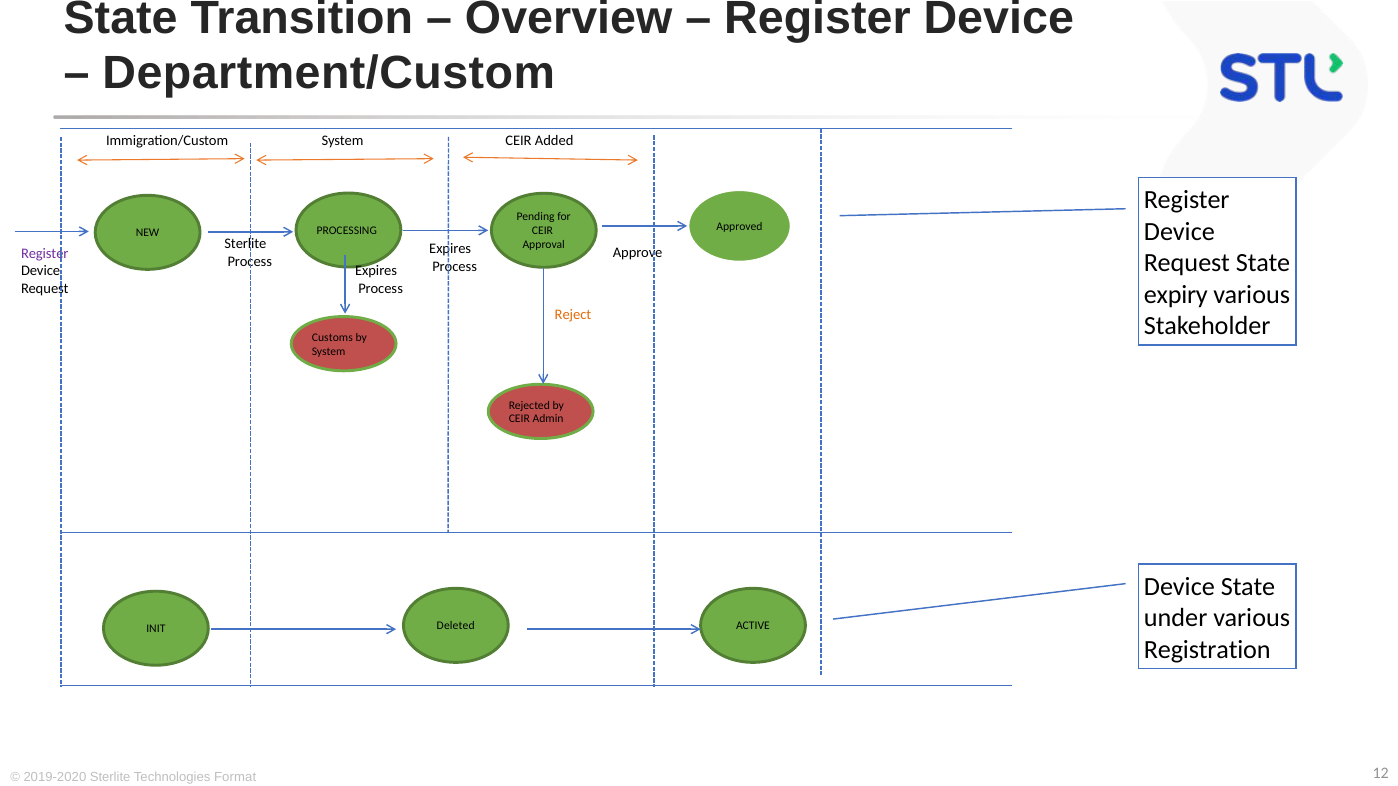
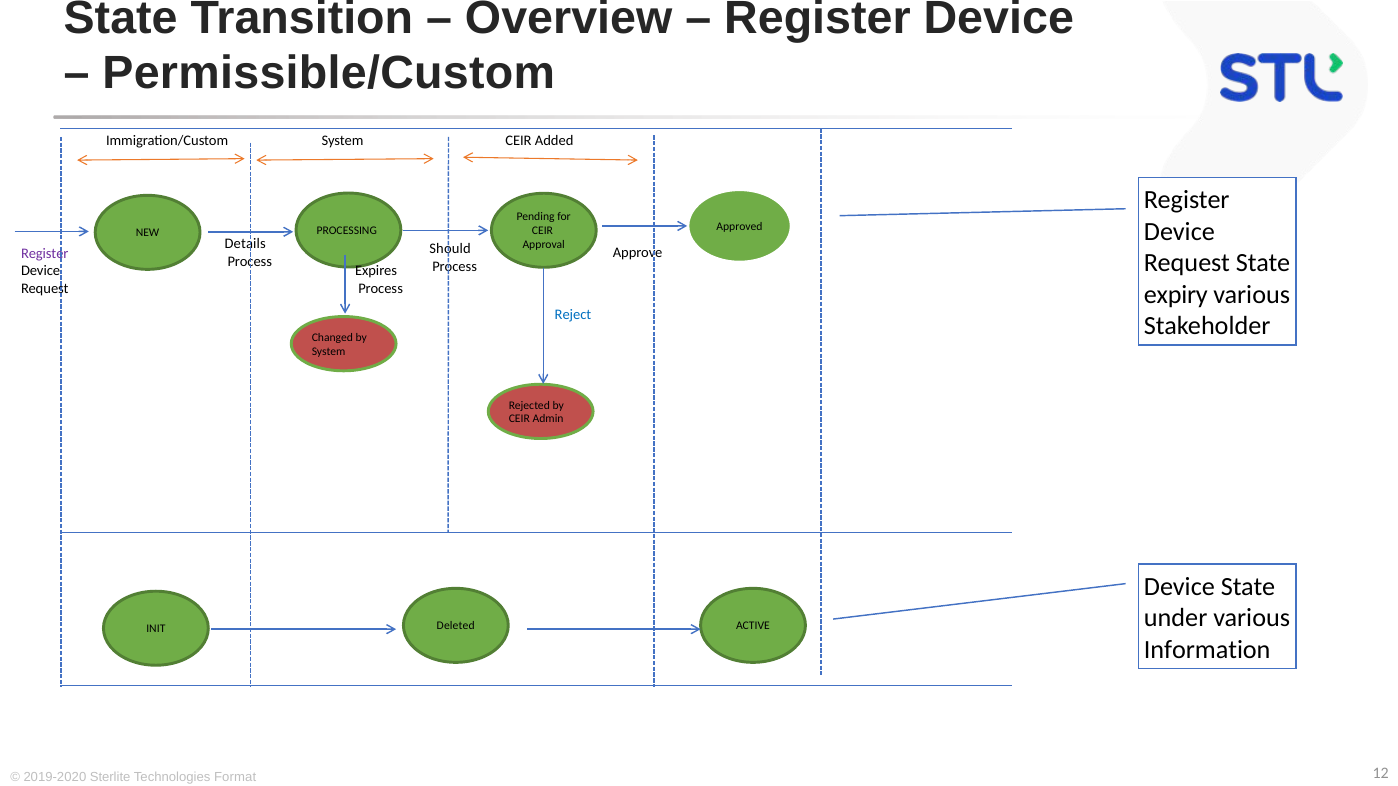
Department/Custom: Department/Custom -> Permissible/Custom (329, 74)
Sterlite: Sterlite -> Details (245, 244)
Expires: Expires -> Should (450, 249)
Reject colour: orange -> blue (573, 315)
Customs: Customs -> Changed (332, 338)
Registration: Registration -> Information (1207, 650)
